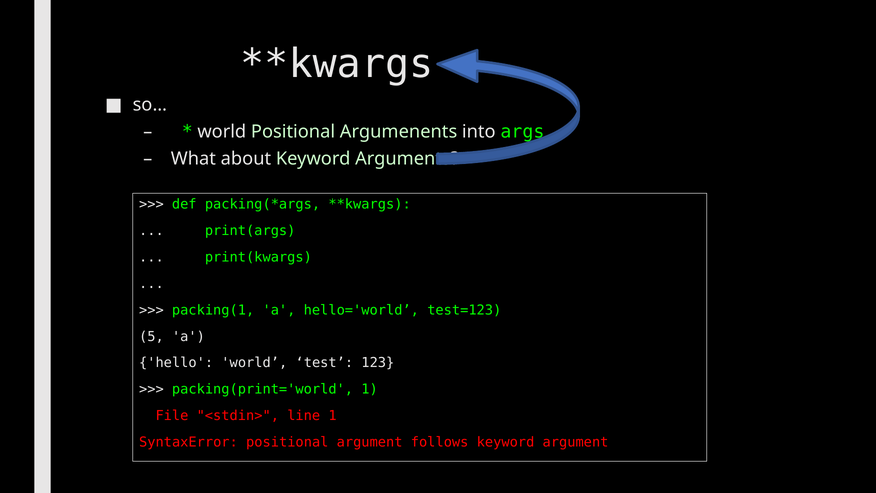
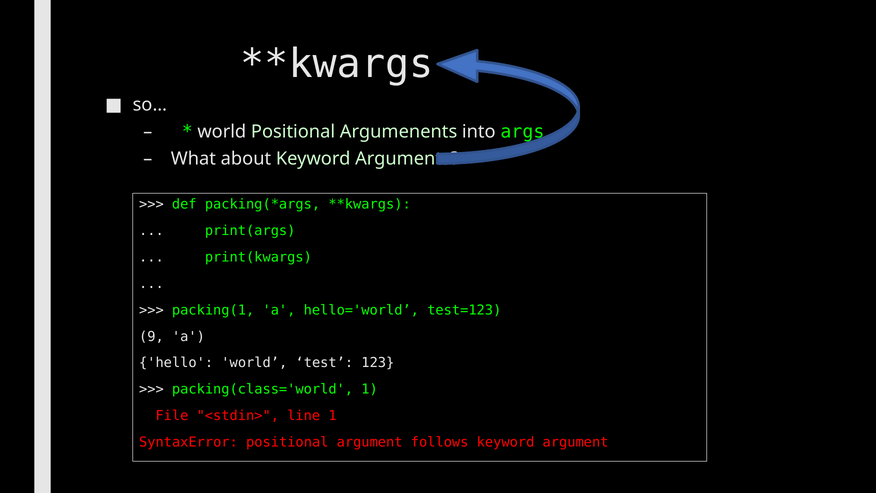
5: 5 -> 9 (151, 336)
packing(print='world: packing(print='world -> packing(class='world (263, 389)
